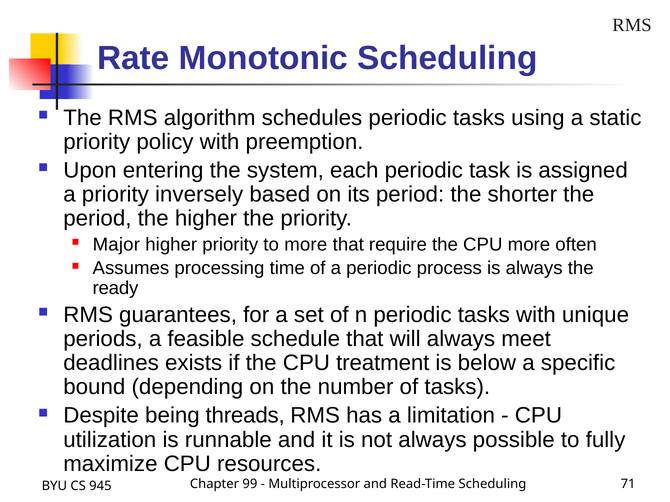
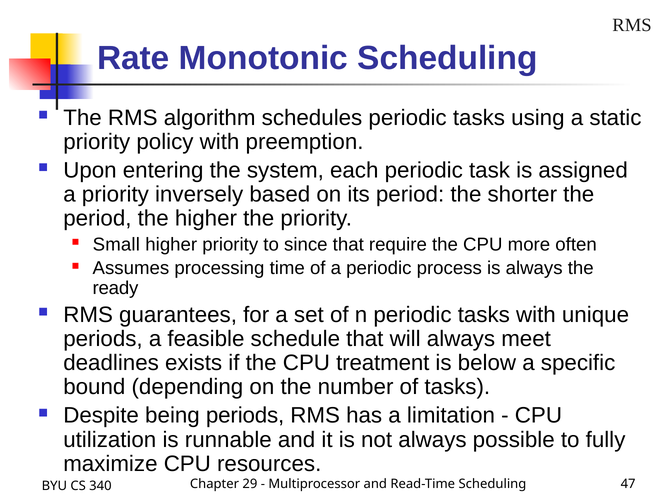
Major: Major -> Small (116, 245)
to more: more -> since (306, 245)
being threads: threads -> periods (245, 416)
99: 99 -> 29 (250, 485)
71: 71 -> 47 (628, 485)
945: 945 -> 340 (100, 487)
